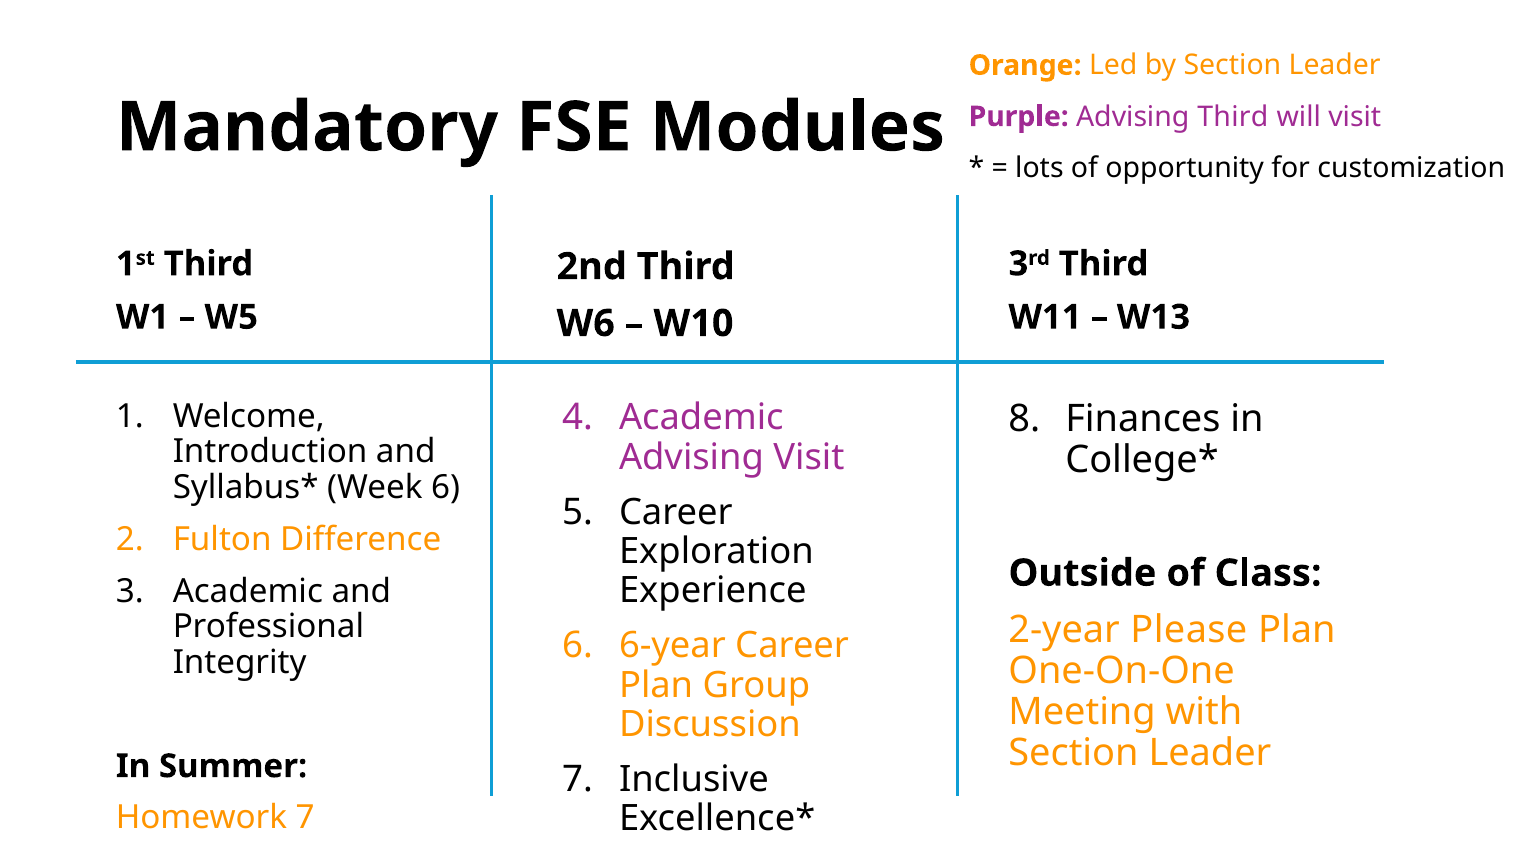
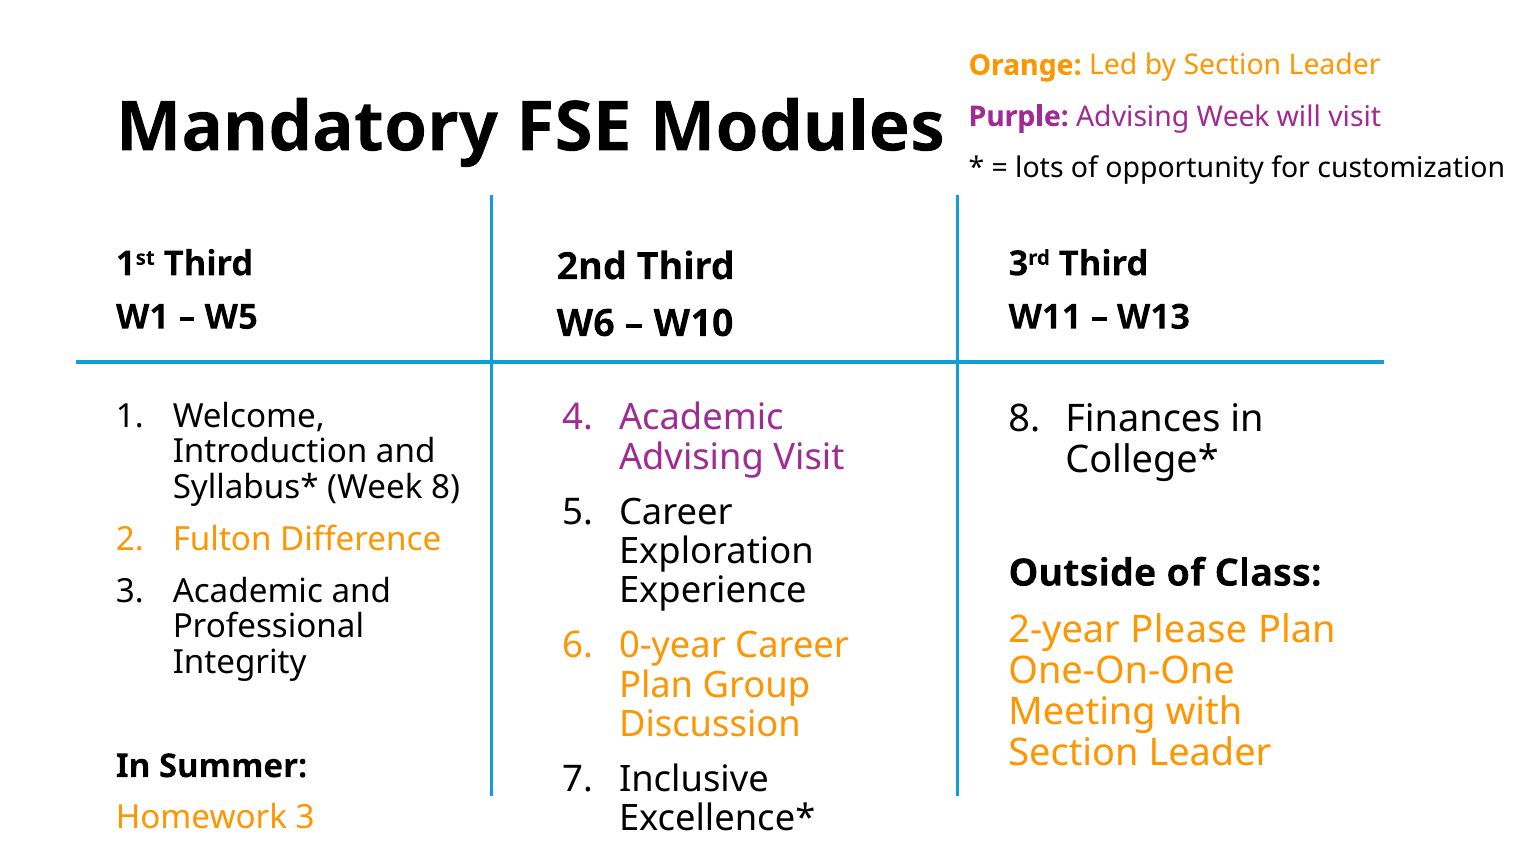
Advising Third: Third -> Week (1233, 117)
Week 6: 6 -> 8 (446, 487)
6-year: 6-year -> 0-year (672, 645)
Homework 7: 7 -> 3 (305, 817)
